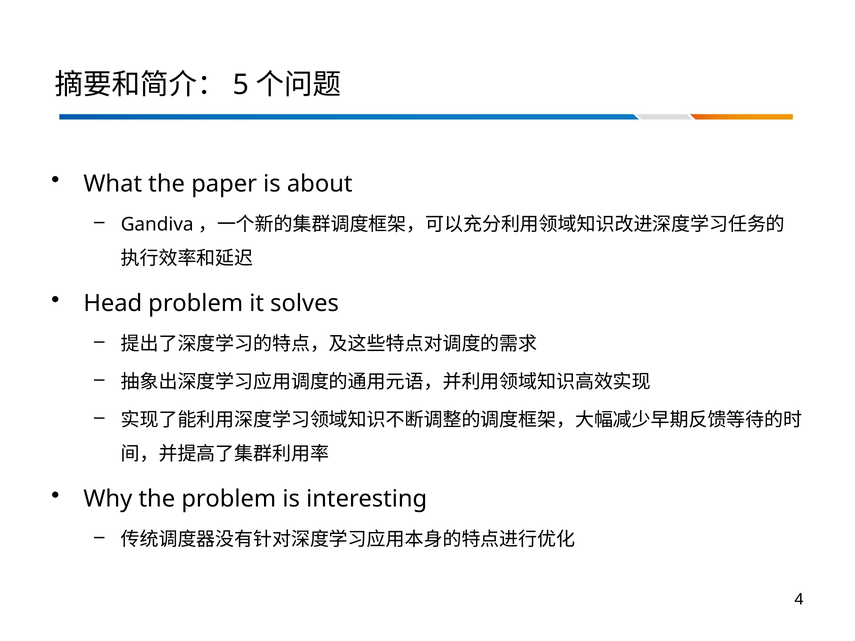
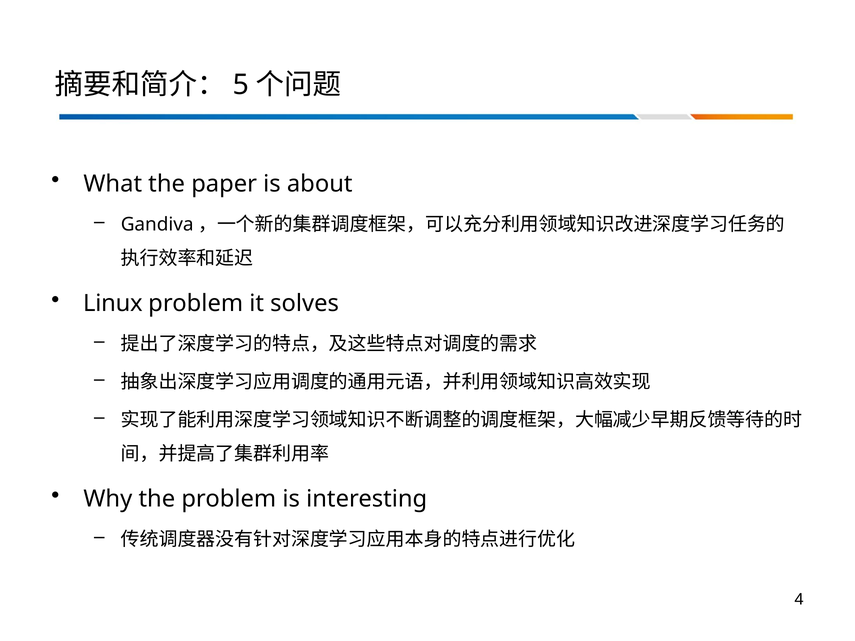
Head: Head -> Linux (113, 304)
